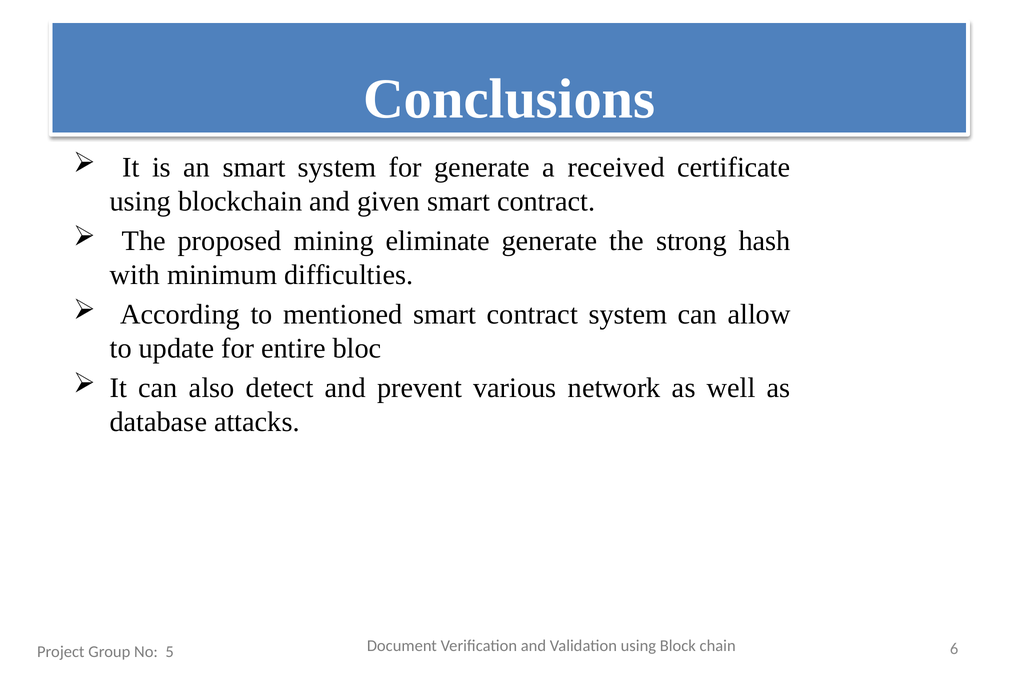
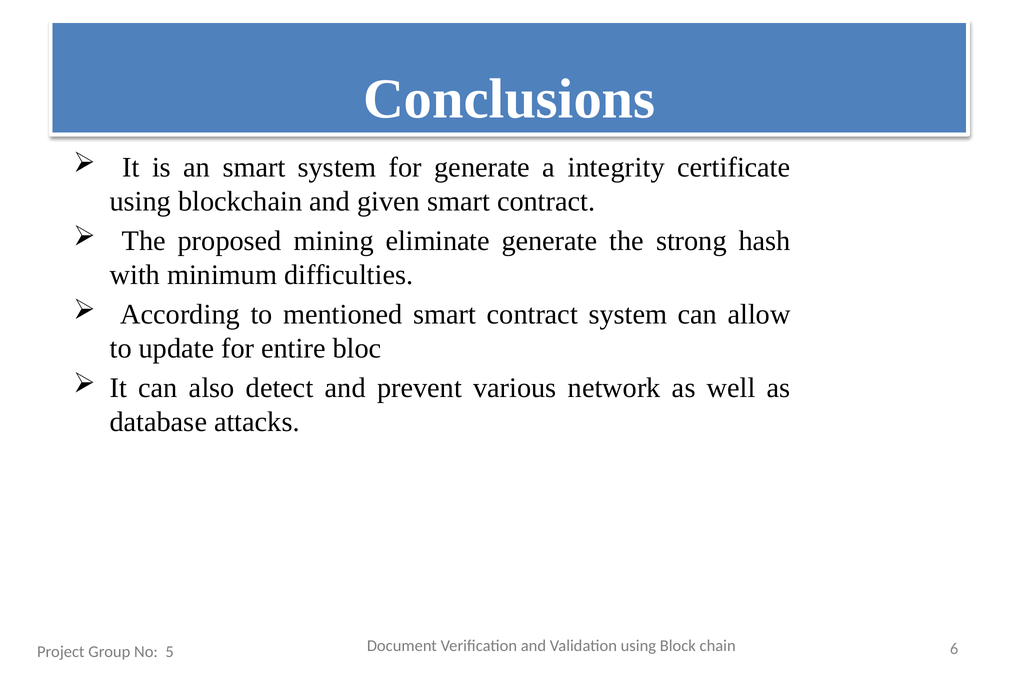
received: received -> integrity (616, 167)
